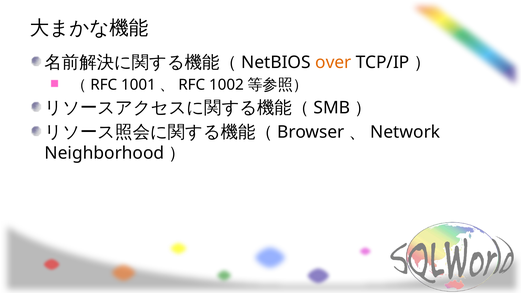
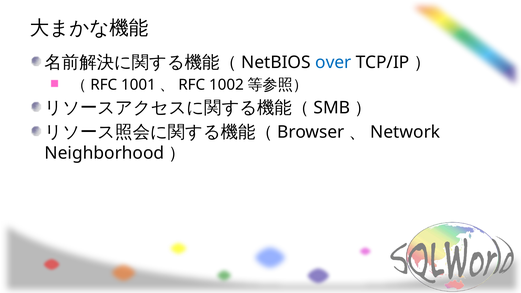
over colour: orange -> blue (333, 62)
